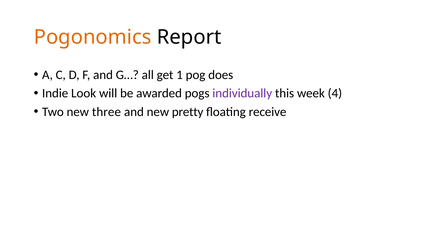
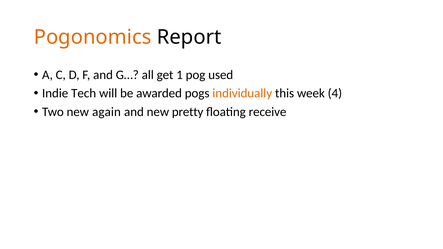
does: does -> used (221, 75)
Look: Look -> Tech (84, 93)
individually colour: purple -> orange (242, 93)
three: three -> again (106, 112)
